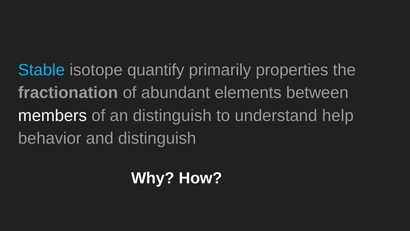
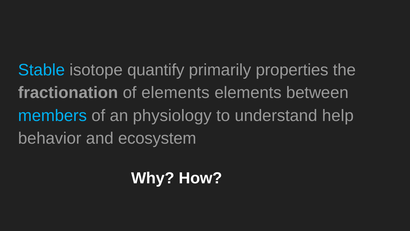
of abundant: abundant -> elements (175, 93)
members colour: white -> light blue (52, 115)
an distinguish: distinguish -> physiology (172, 115)
and distinguish: distinguish -> ecosystem (157, 138)
